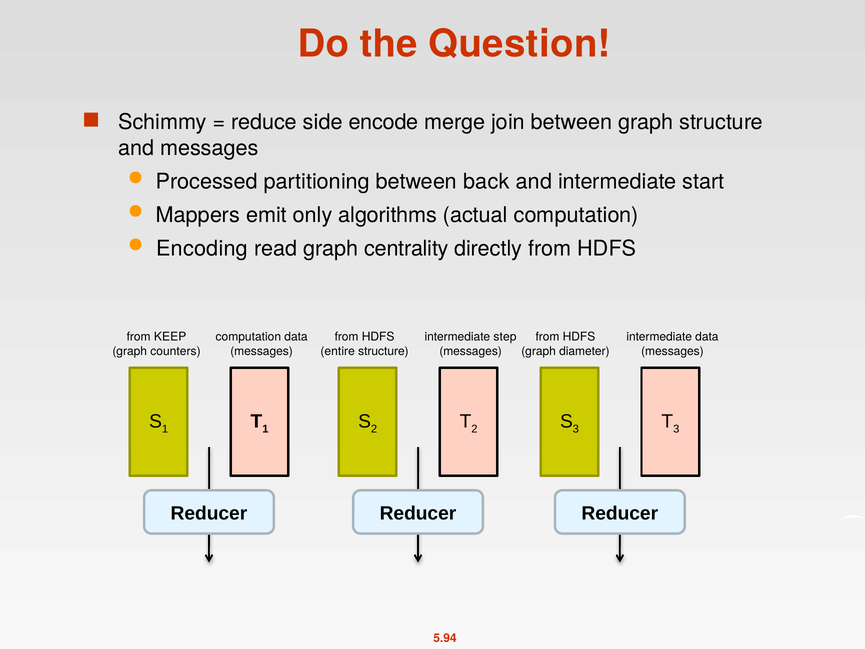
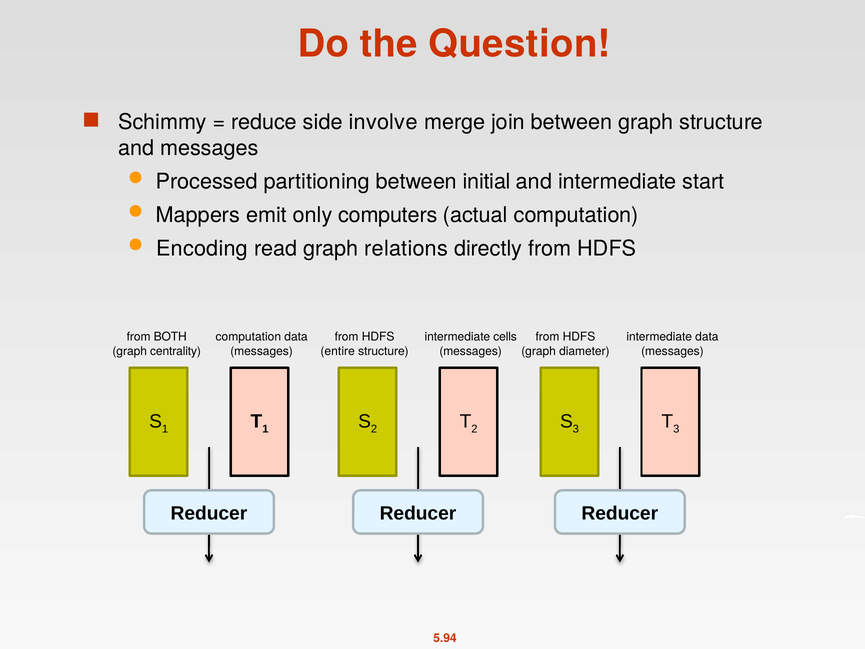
encode: encode -> involve (383, 122)
back: back -> initial (487, 182)
algorithms: algorithms -> computers (388, 215)
centrality: centrality -> relations (406, 249)
KEEP: KEEP -> BOTH (170, 337)
step: step -> cells (505, 337)
counters: counters -> centrality (176, 351)
